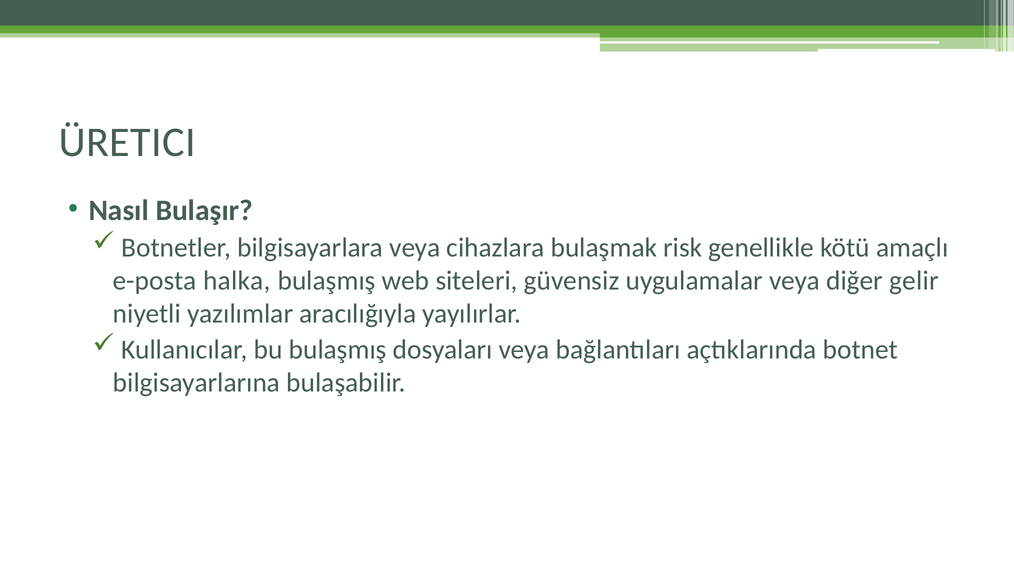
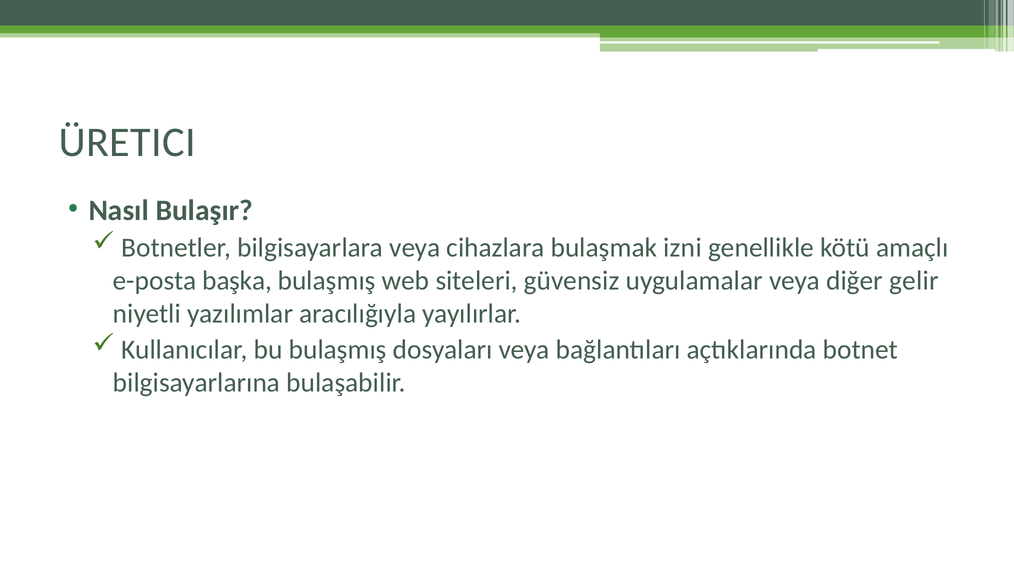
risk: risk -> izni (683, 248)
halka: halka -> başka (237, 281)
